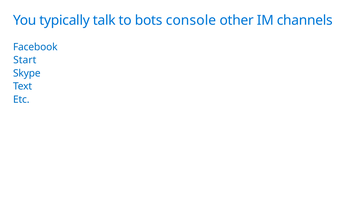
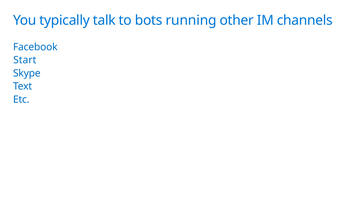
console: console -> running (191, 20)
